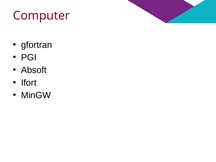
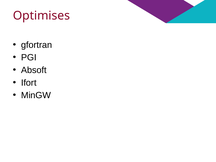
Computer: Computer -> Optimises (41, 16)
